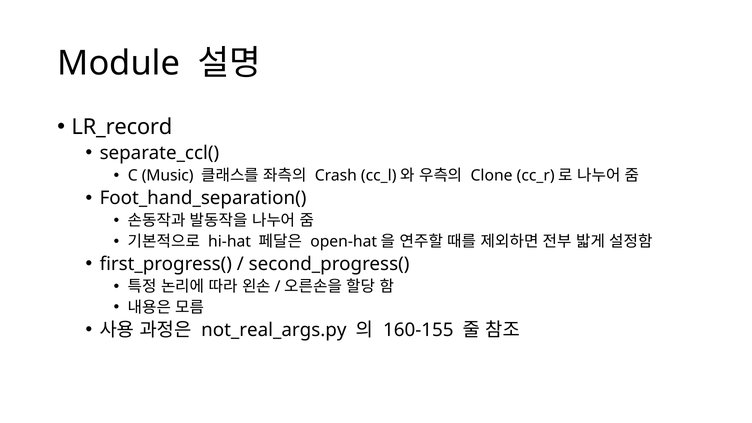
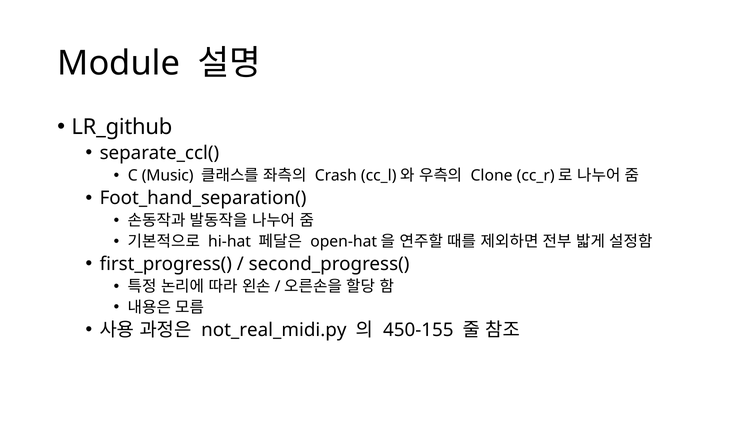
LR_record: LR_record -> LR_github (122, 127)
not_real_args.py: not_real_args.py -> not_real_midi.py (274, 330)
160-155: 160-155 -> 450-155 (418, 330)
